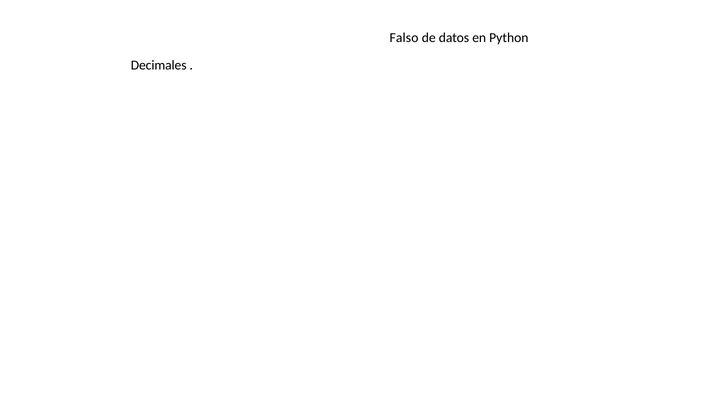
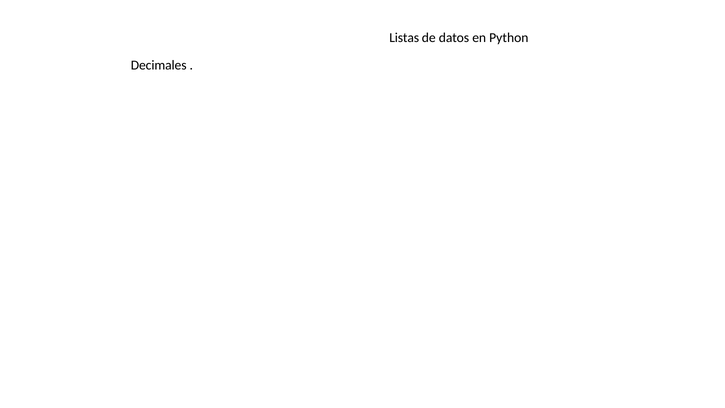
Falso: Falso -> Listas (404, 38)
